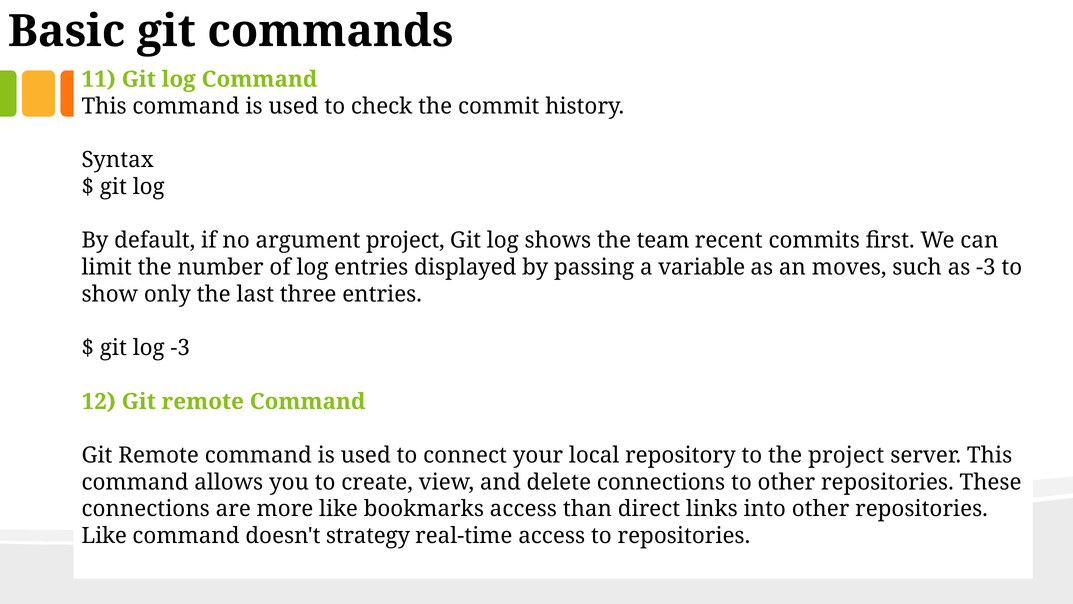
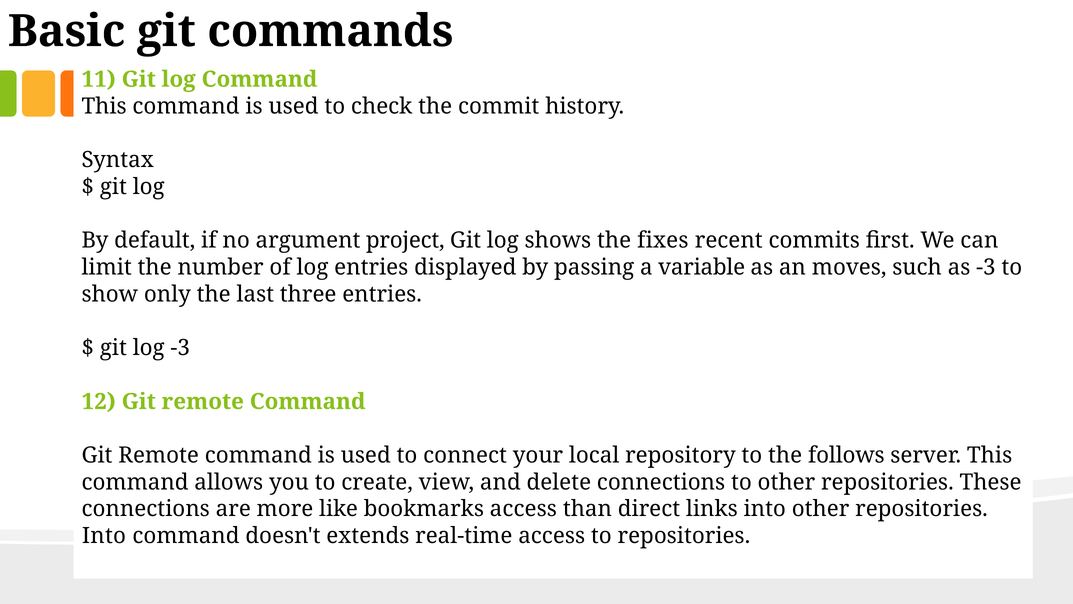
team: team -> fixes (663, 240)
the project: project -> follows (846, 455)
Like: Like -> Into (104, 536)
strategy: strategy -> extends (368, 536)
